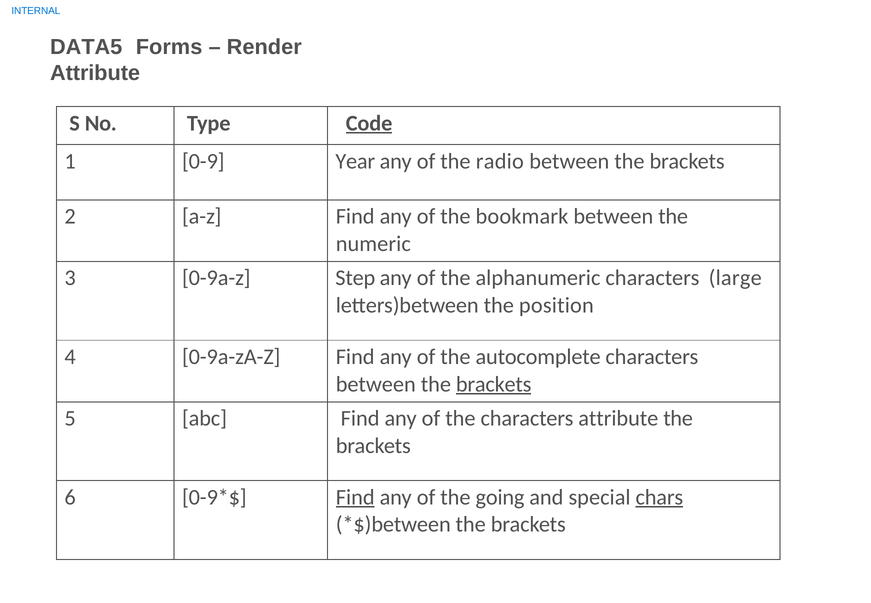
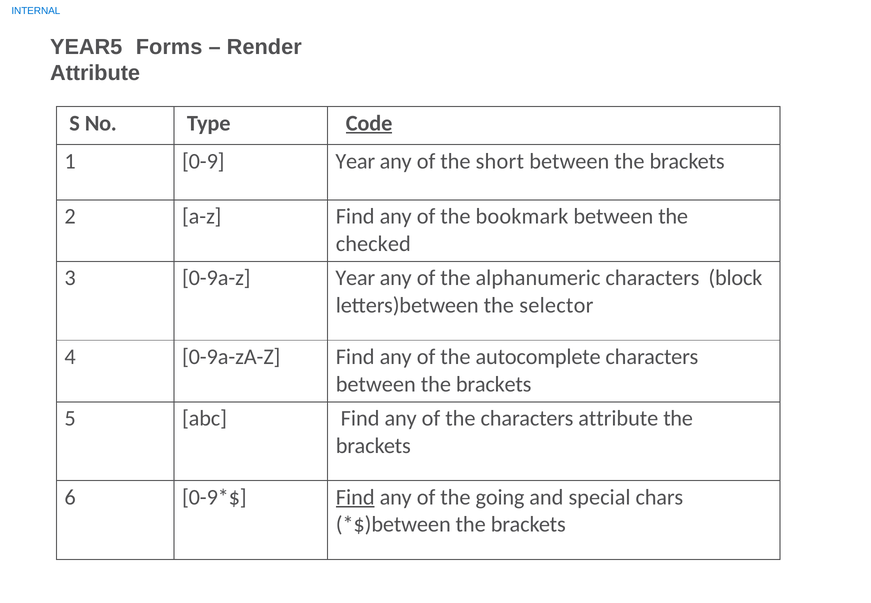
DATA5: DATA5 -> YEAR5 (86, 47)
radio: radio -> short (500, 161)
numeric: numeric -> checked (373, 244)
0-9a-z Step: Step -> Year (355, 278)
large: large -> block (735, 278)
position: position -> selector (556, 305)
brackets underline: present -> none (494, 384)
chars underline: present -> none (659, 497)
